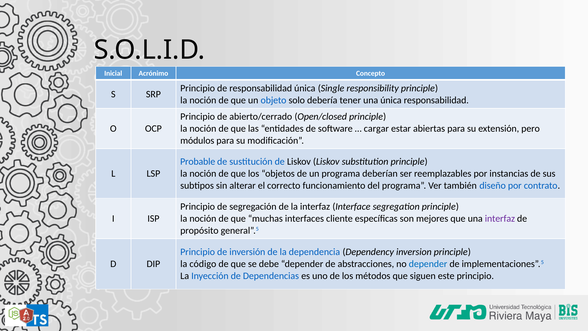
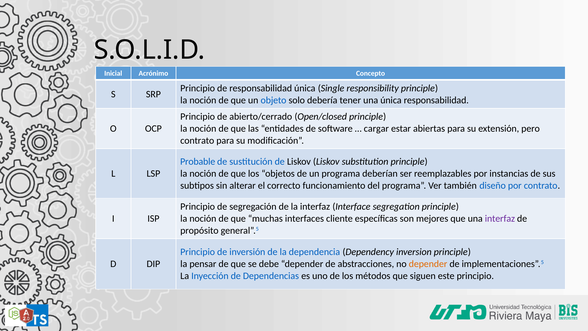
módulos: módulos -> contrato (197, 141)
código: código -> pensar (203, 264)
depender colour: blue -> orange (428, 264)
